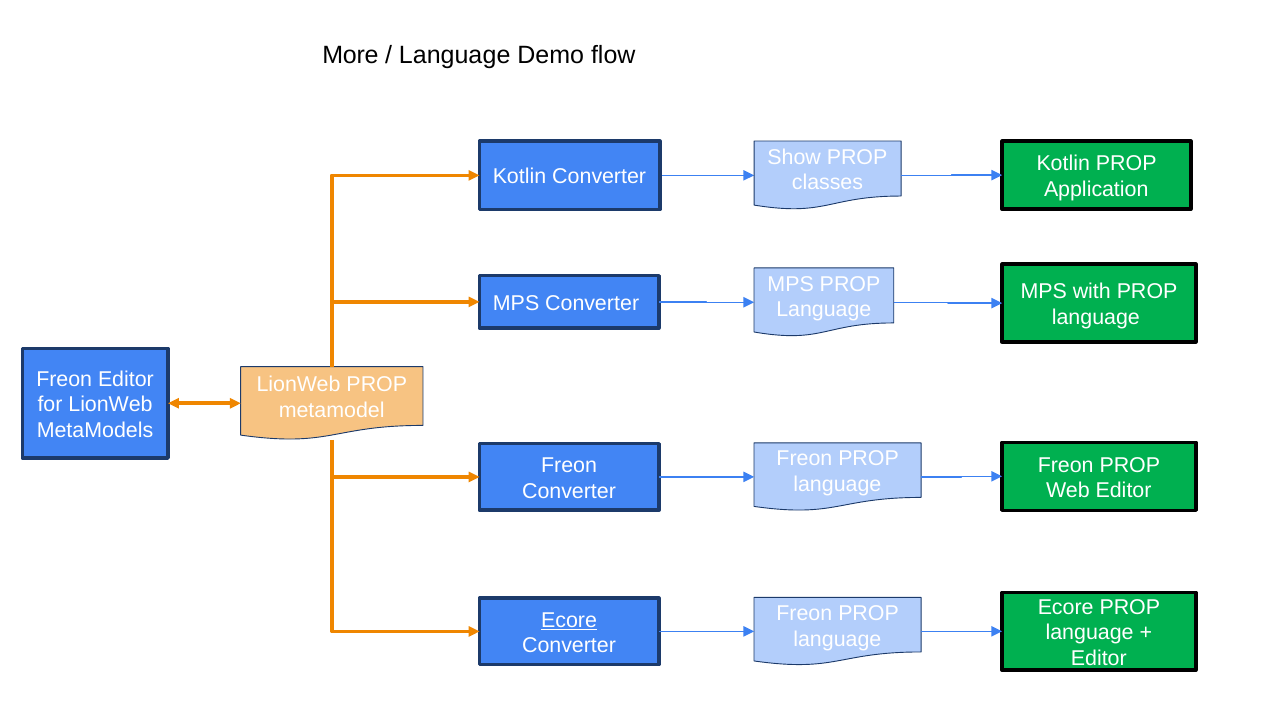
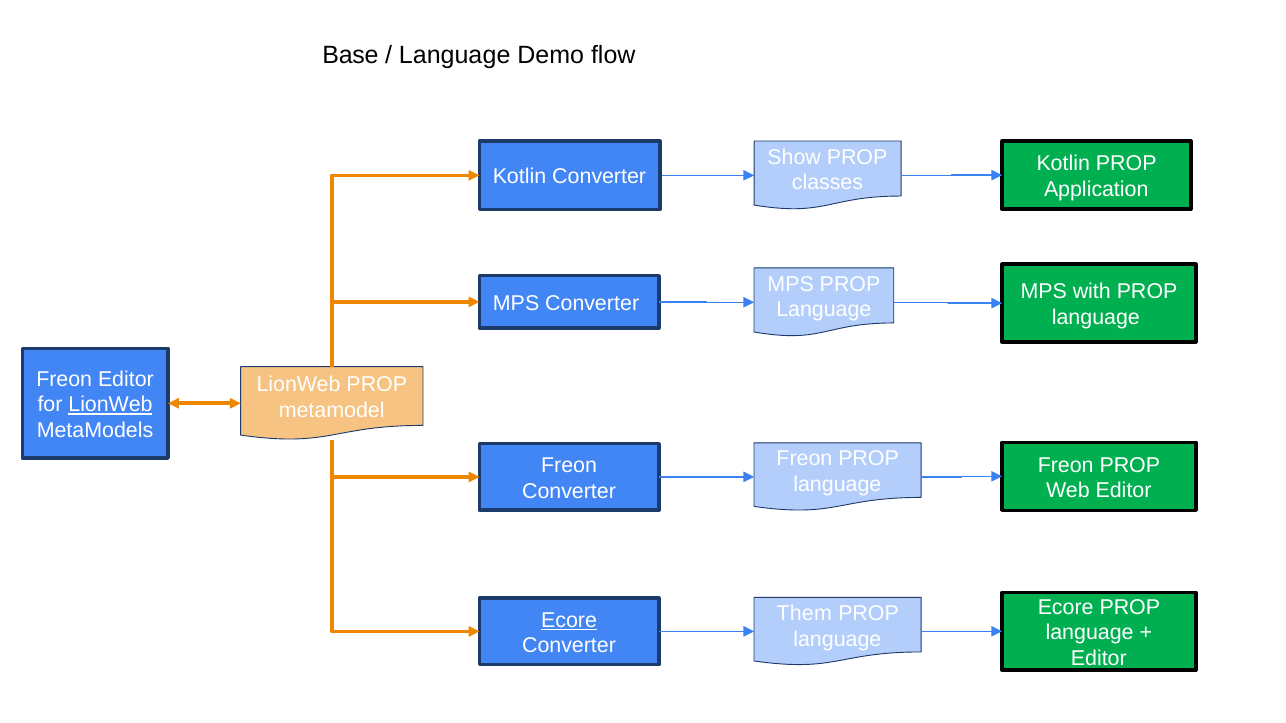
More: More -> Base (350, 55)
LionWeb underline: none -> present (110, 405)
Freon: Freon -> Them (804, 614)
